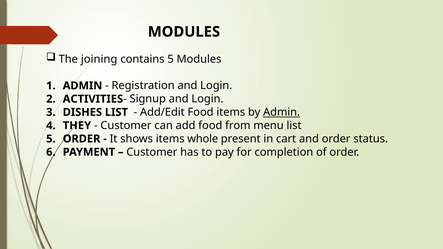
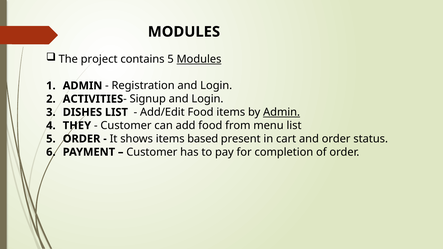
joining: joining -> project (99, 59)
Modules underline: none -> present (199, 59)
whole: whole -> based (203, 139)
